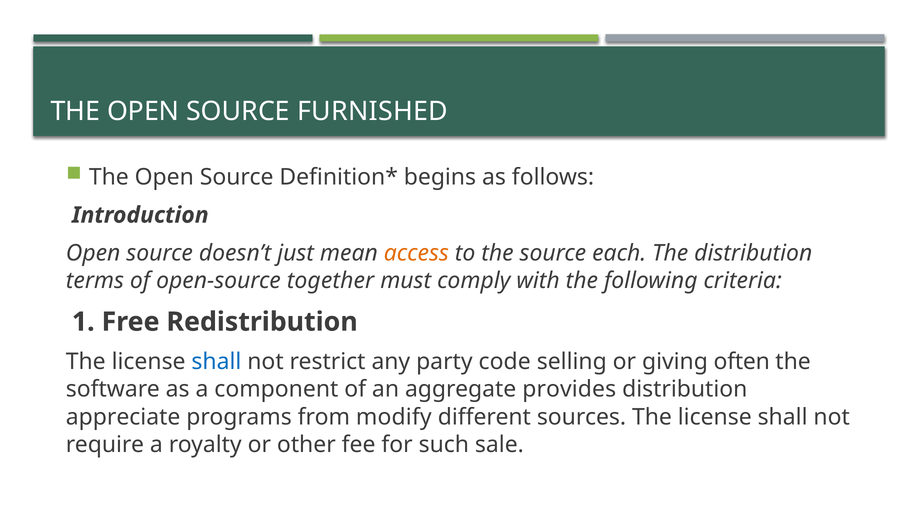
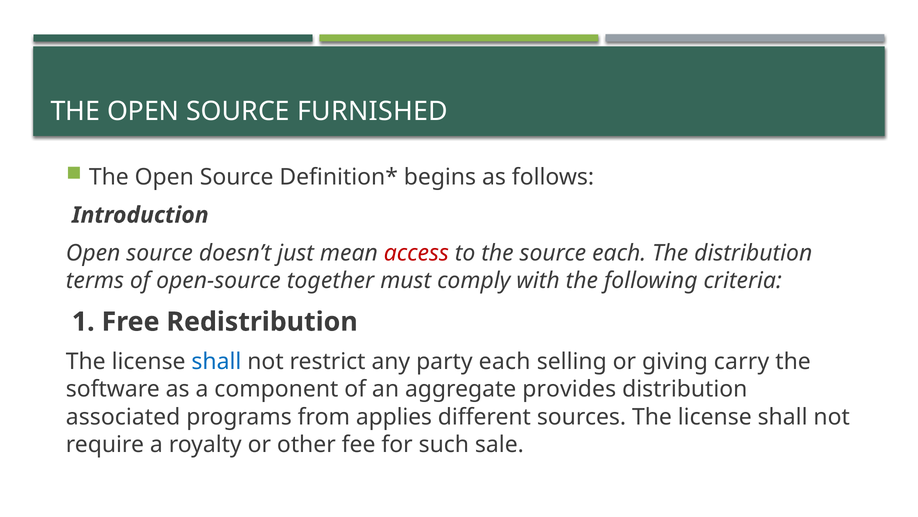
access colour: orange -> red (416, 253)
party code: code -> each (505, 361)
often: often -> carry (742, 361)
appreciate: appreciate -> associated (123, 416)
modify: modify -> applies (394, 416)
